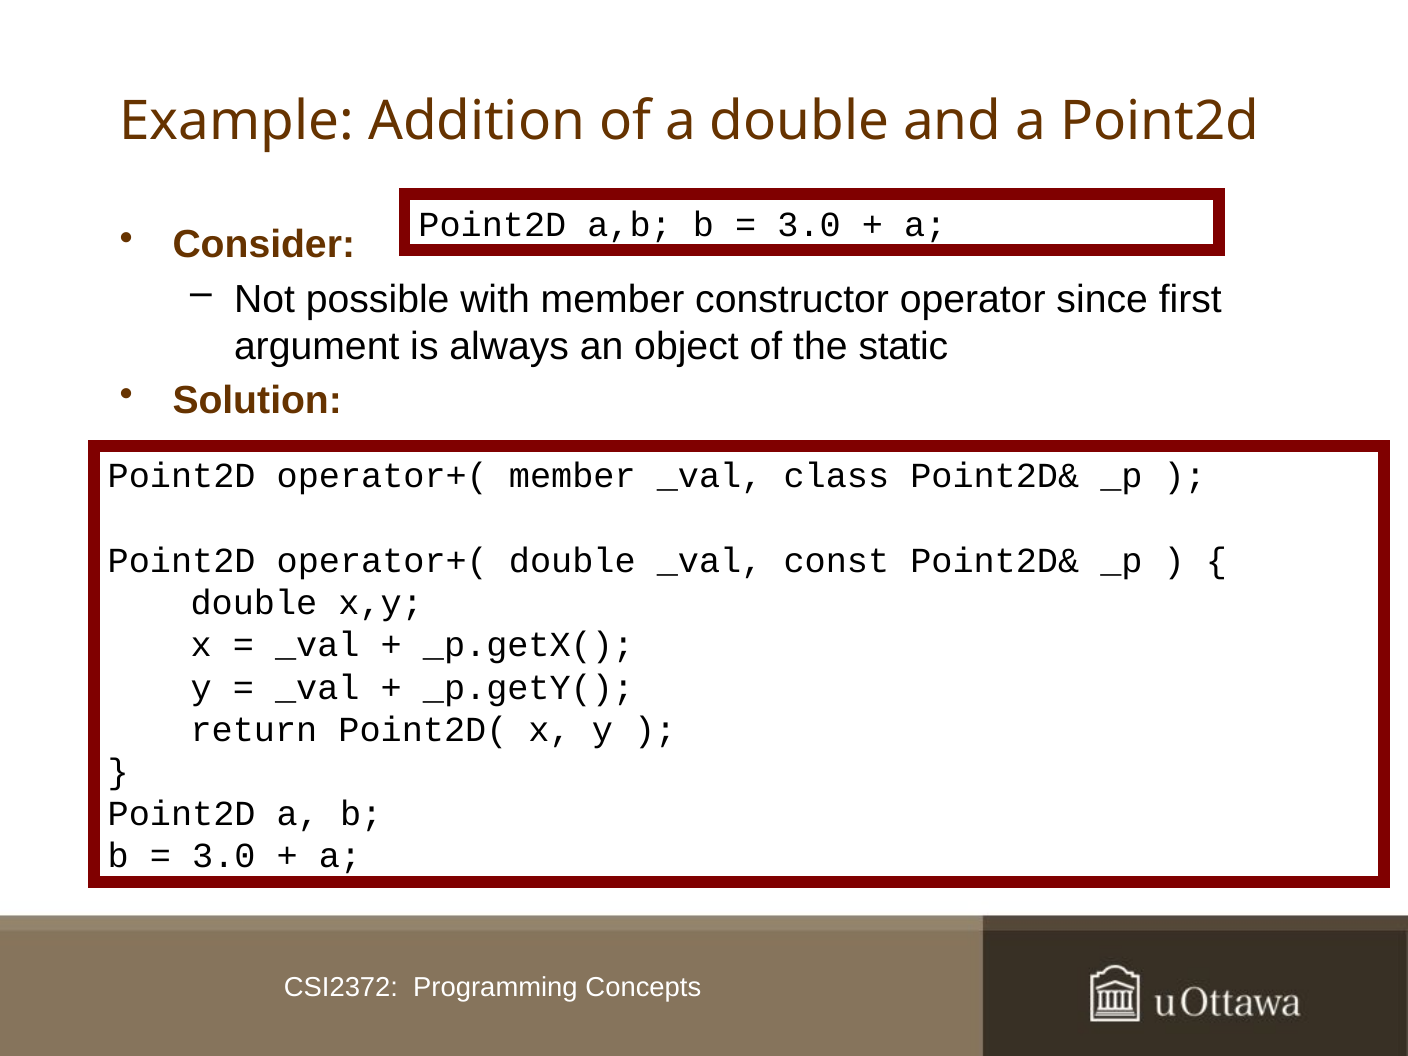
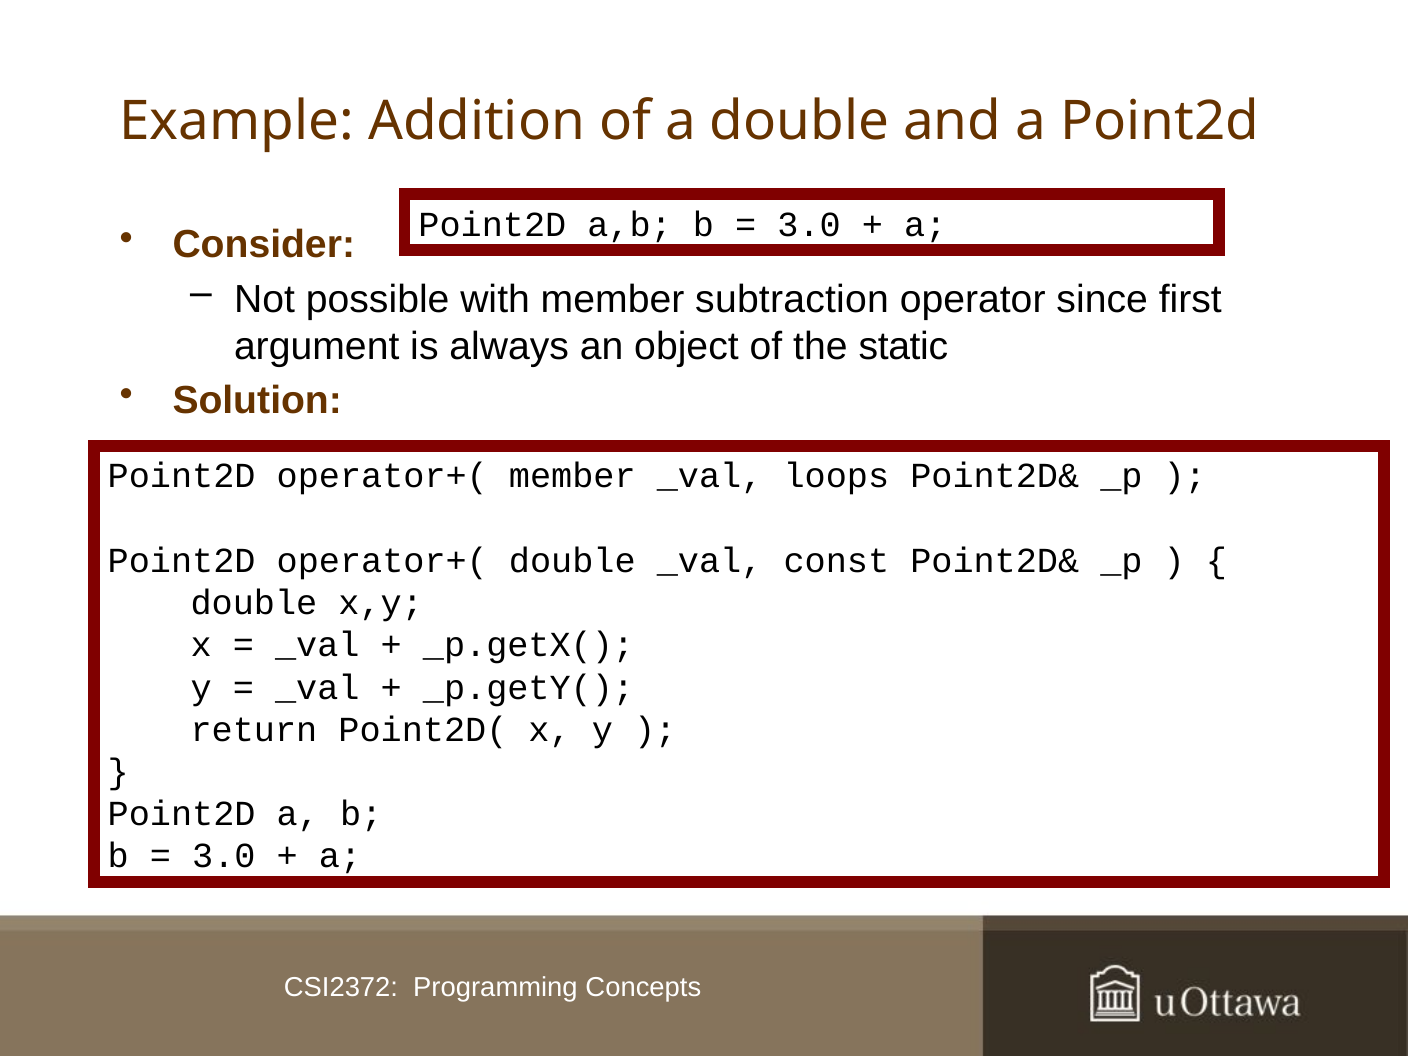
constructor: constructor -> subtraction (792, 299)
class: class -> loops (836, 476)
